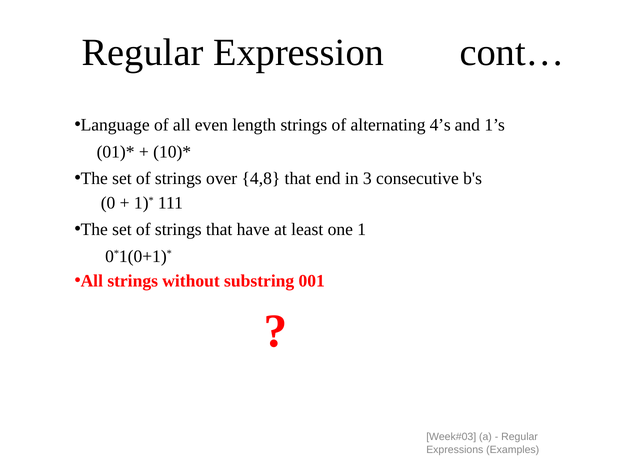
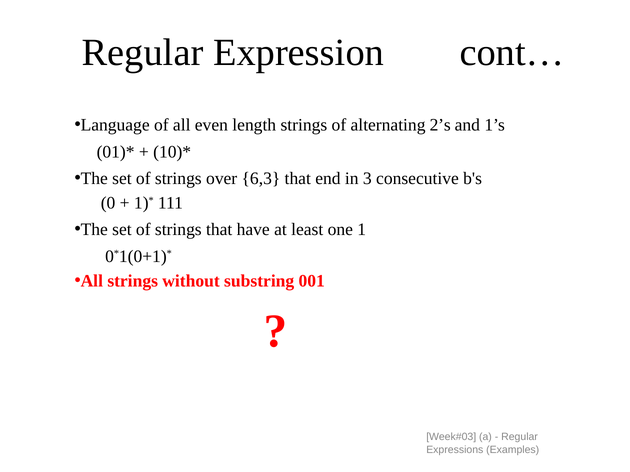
4’s: 4’s -> 2’s (440, 125)
4,8: 4,8 -> 6,3 (261, 179)
